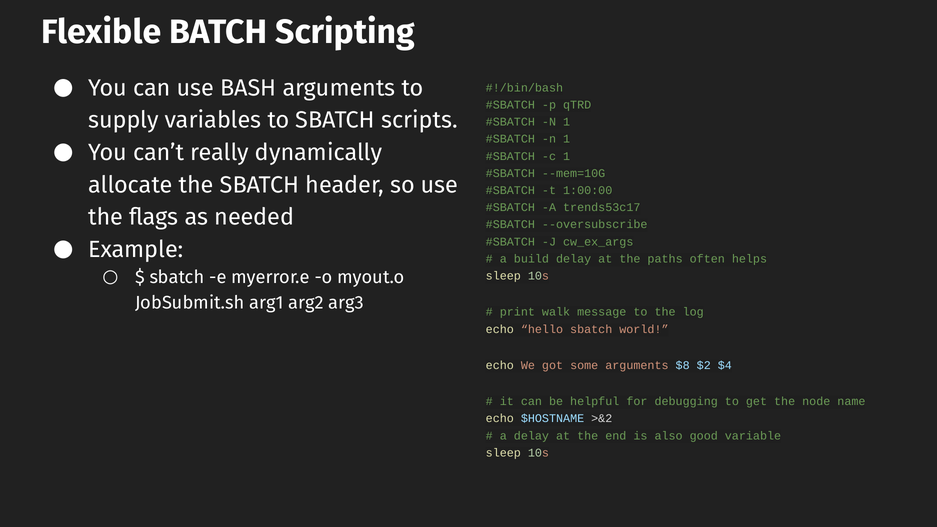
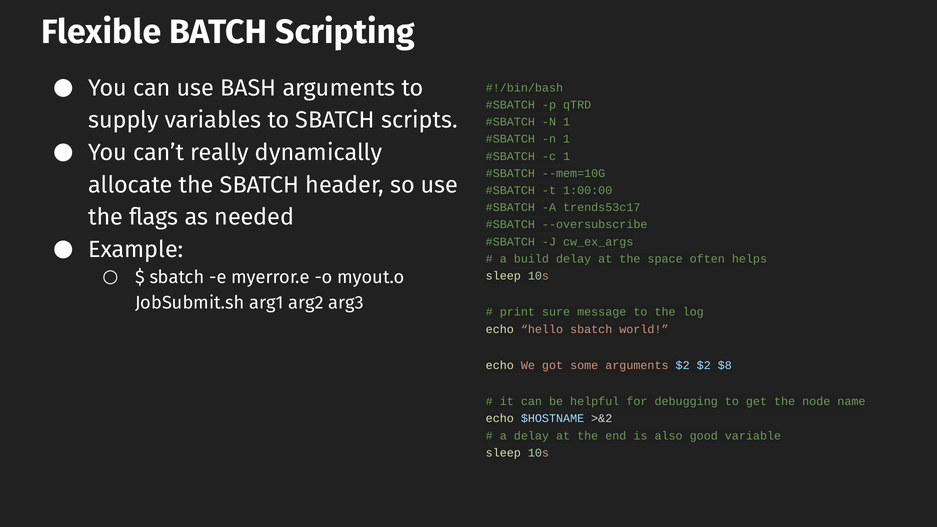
paths: paths -> space (665, 259)
walk: walk -> sure (556, 312)
arguments $8: $8 -> $2 (683, 365)
$4: $4 -> $8 (725, 365)
